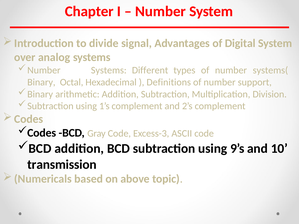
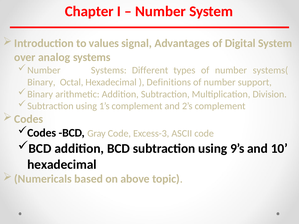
divide: divide -> values (104, 43)
transmission: transmission -> hexadecimal (62, 165)
